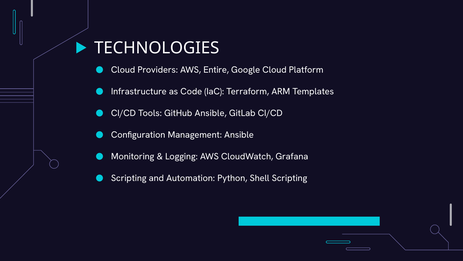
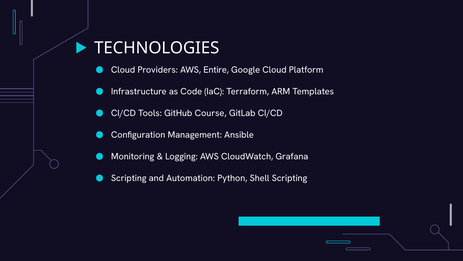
GitHub Ansible: Ansible -> Course (211, 113)
